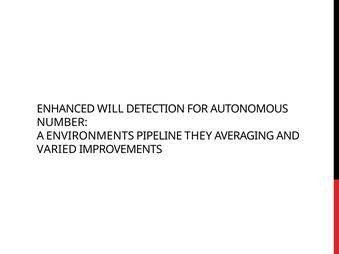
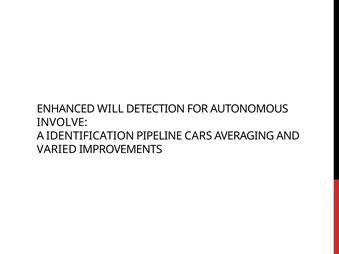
NUMBER: NUMBER -> INVOLVE (62, 122)
ENVIRONMENTS: ENVIRONMENTS -> IDENTIFICATION (90, 136)
THEY: THEY -> CARS (198, 136)
